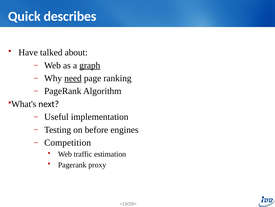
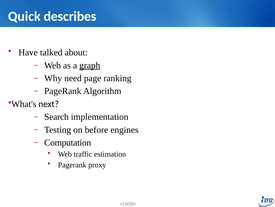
need underline: present -> none (73, 78)
Useful: Useful -> Search (56, 116)
Competition: Competition -> Computation (68, 142)
